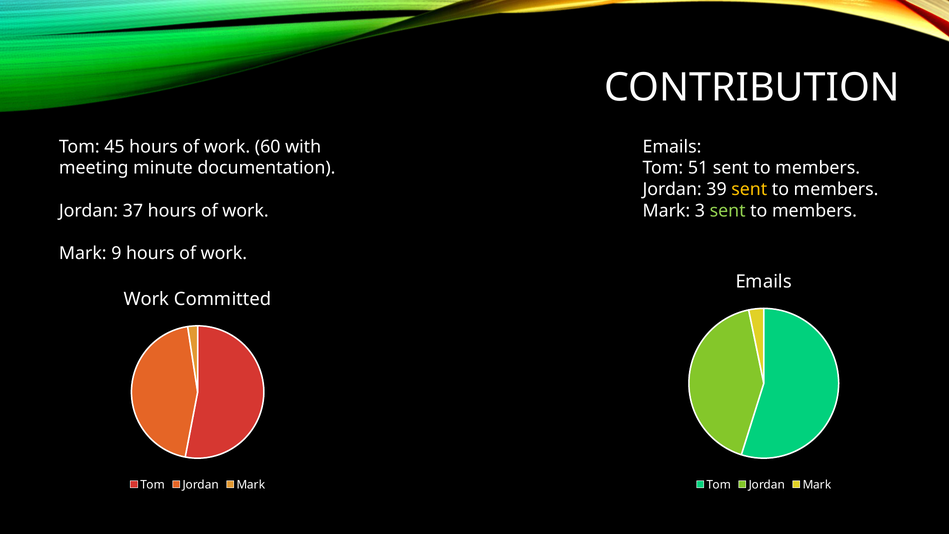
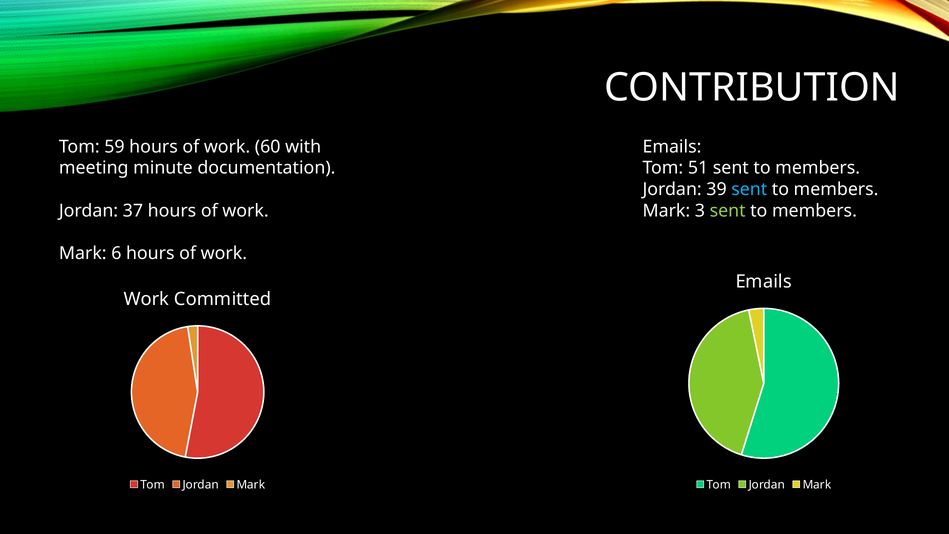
45: 45 -> 59 (114, 147)
sent colour: yellow -> light blue (749, 189)
9: 9 -> 6 (116, 253)
